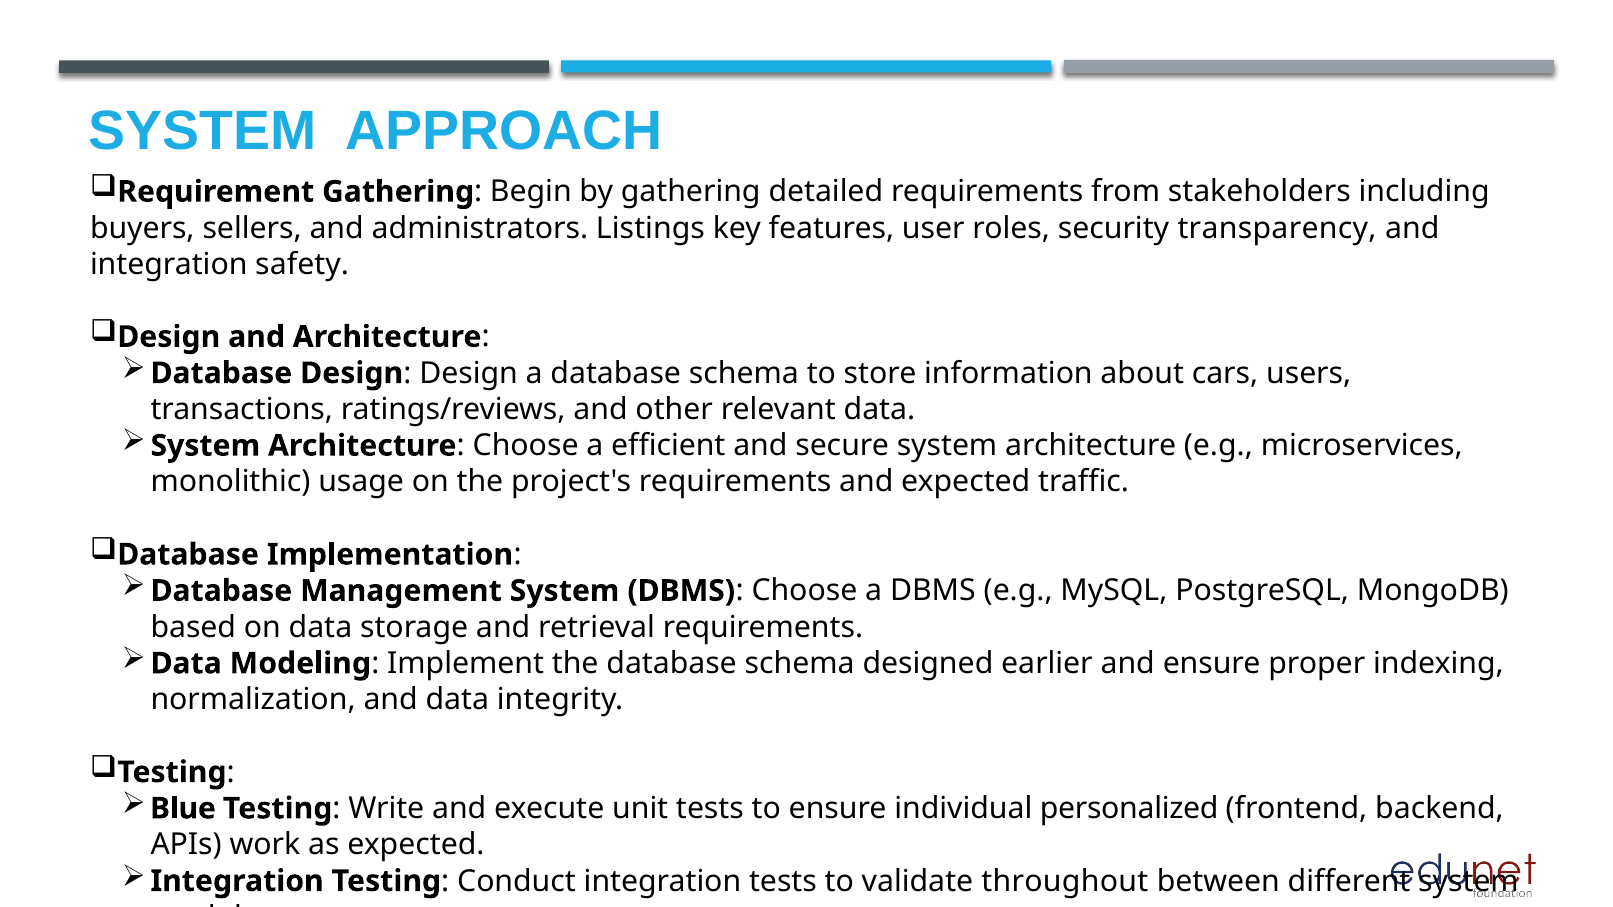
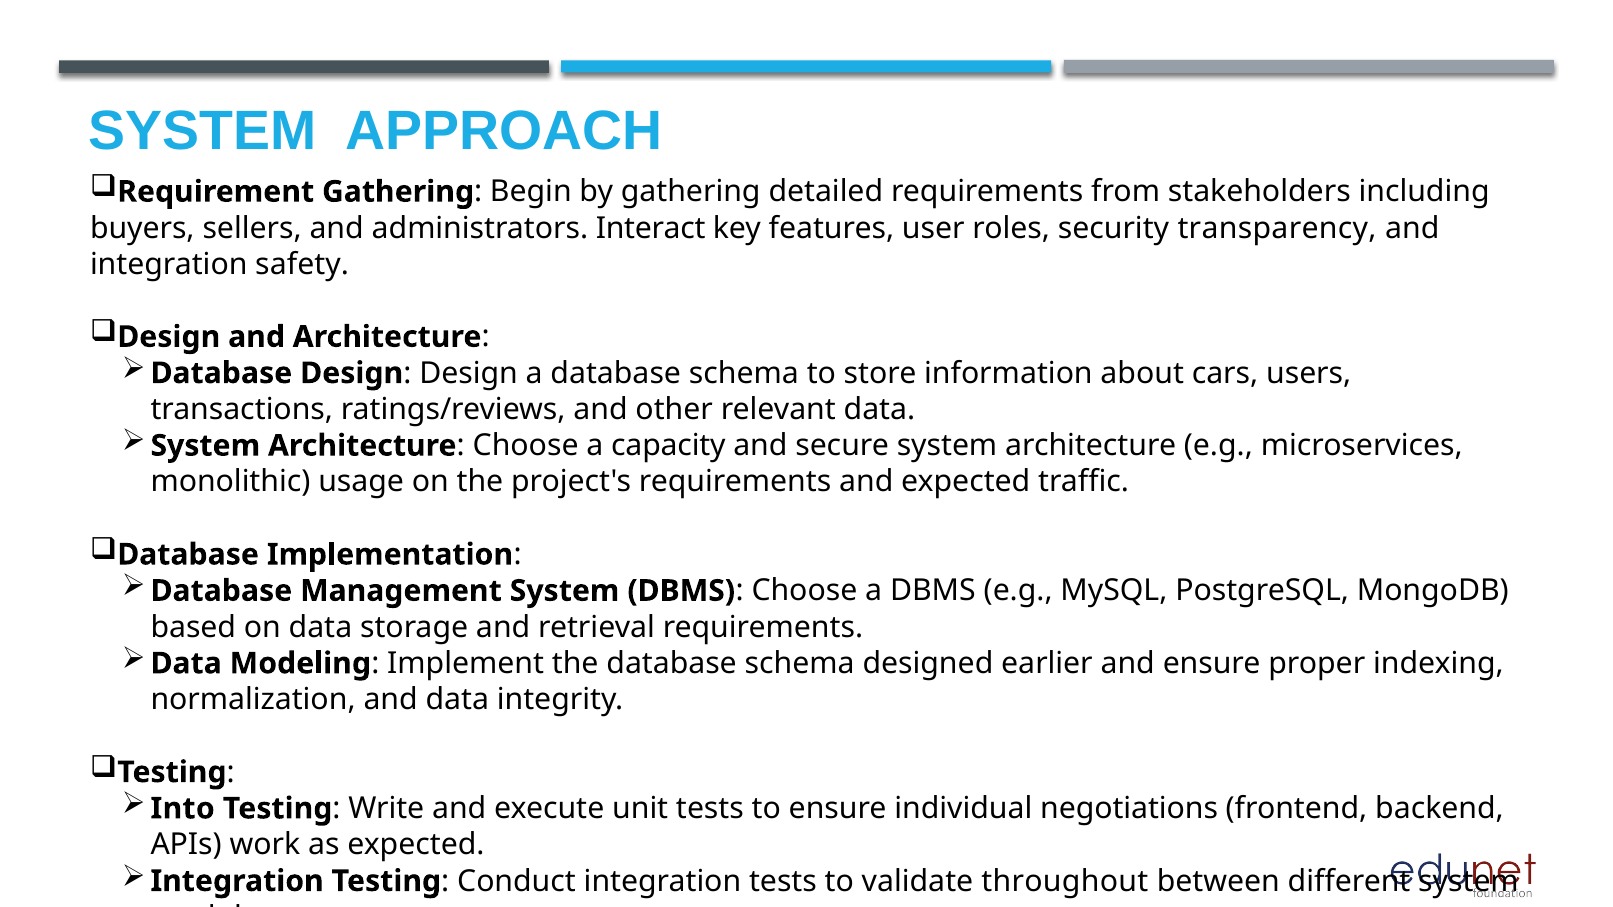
Listings: Listings -> Interact (651, 228)
efficient: efficient -> capacity (668, 446)
Blue: Blue -> Into (183, 809)
personalized: personalized -> negotiations (1129, 809)
